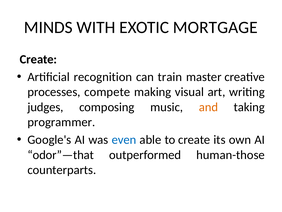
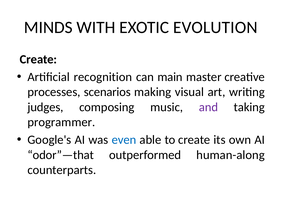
MORTGAGE: MORTGAGE -> EVOLUTION (215, 27)
train: train -> main (170, 77)
compete: compete -> scenarios (107, 92)
and colour: orange -> purple (208, 107)
human-those: human-those -> human-along (231, 155)
